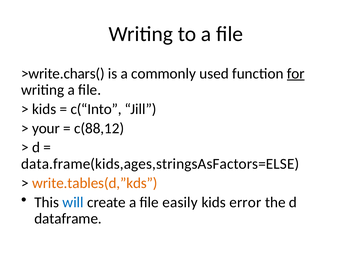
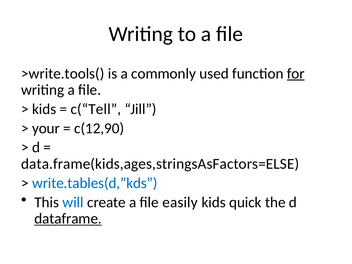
>write.chars(: >write.chars( -> >write.tools( (63, 74)
c(“Into: c(“Into -> c(“Tell (96, 109)
c(88,12: c(88,12 -> c(12,90 (99, 128)
write.tables(d,”kds colour: orange -> blue (95, 183)
error: error -> quick (245, 202)
dataframe underline: none -> present (68, 219)
